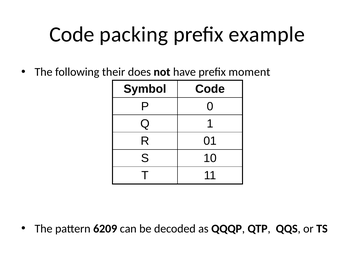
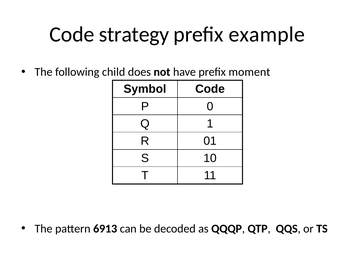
packing: packing -> strategy (134, 34)
their: their -> child (114, 72)
6209: 6209 -> 6913 (105, 228)
